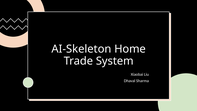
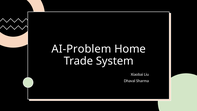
AI-Skeleton: AI-Skeleton -> AI-Problem (81, 49)
